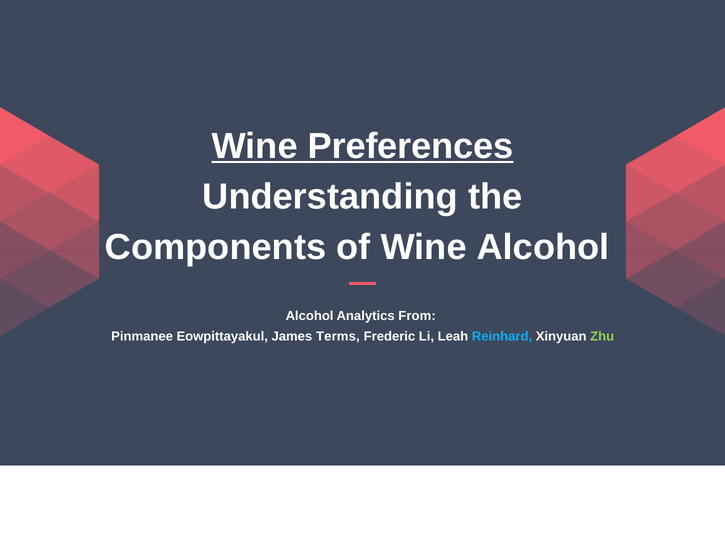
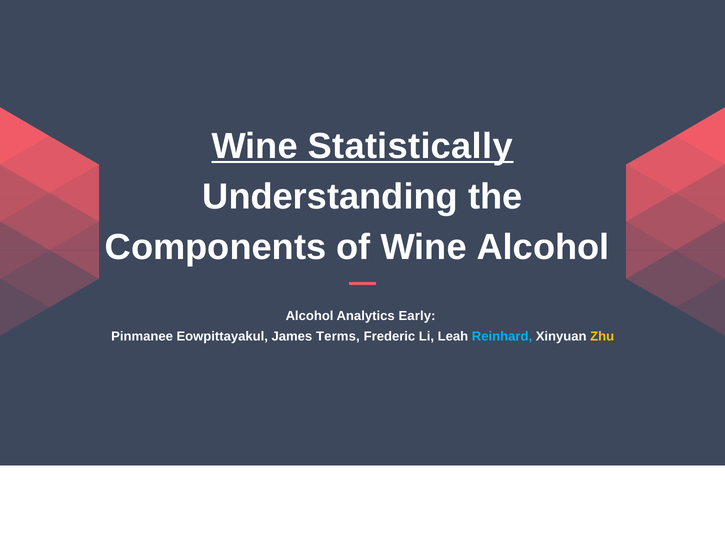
Preferences: Preferences -> Statistically (410, 146)
From: From -> Early (417, 316)
Zhu colour: light green -> yellow (602, 336)
